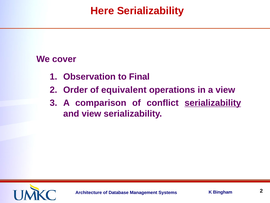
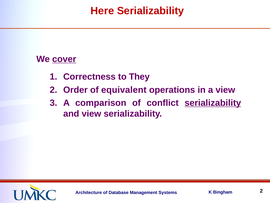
cover underline: none -> present (64, 59)
Observation: Observation -> Correctness (89, 77)
Final: Final -> They (139, 77)
